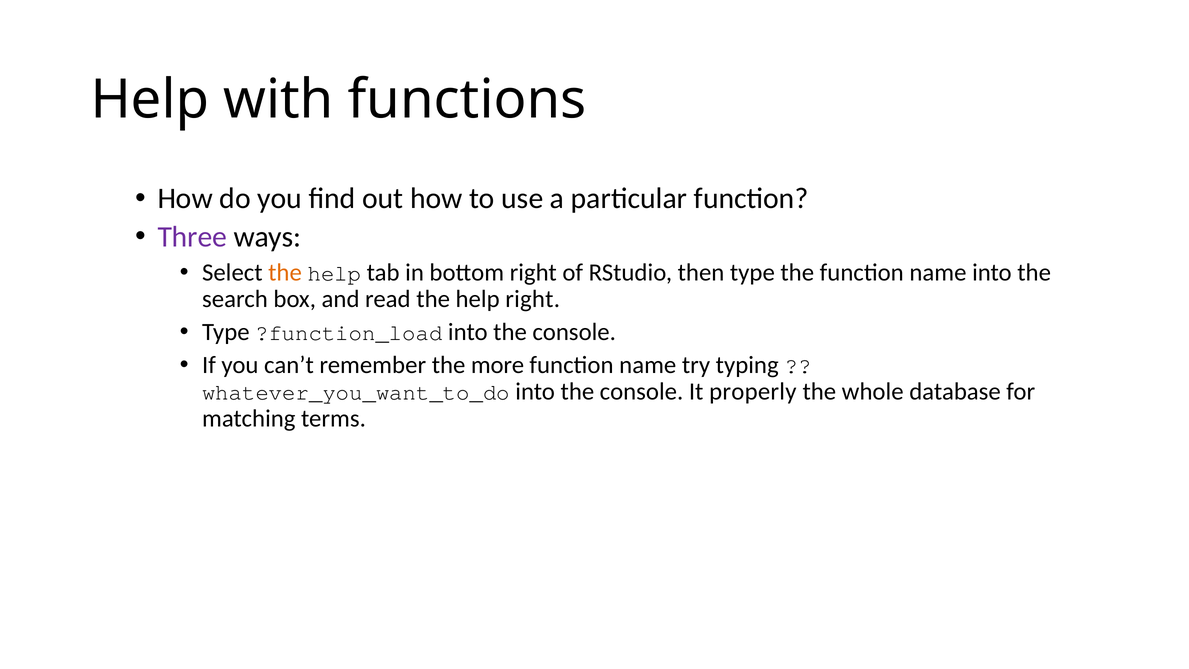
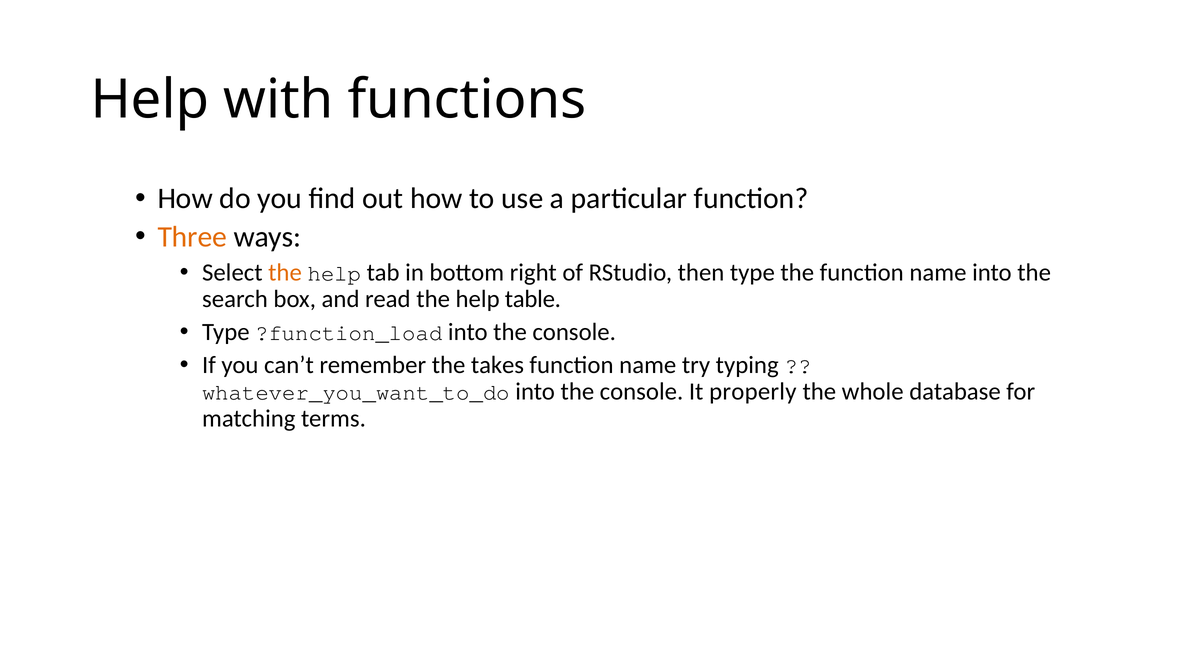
Three colour: purple -> orange (192, 237)
help right: right -> table (533, 299)
more: more -> takes (498, 365)
